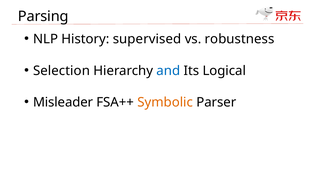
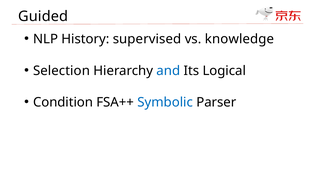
Parsing: Parsing -> Guided (43, 16)
robustness: robustness -> knowledge (240, 39)
Misleader: Misleader -> Condition (63, 103)
Symbolic colour: orange -> blue (165, 103)
